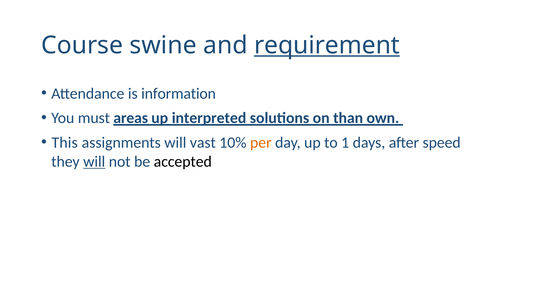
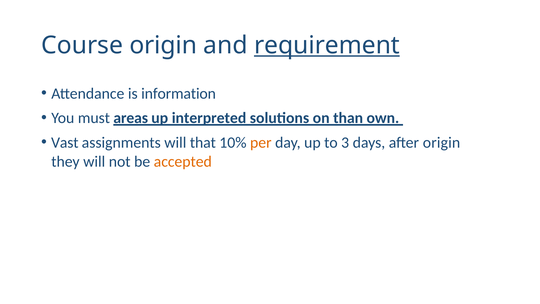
Course swine: swine -> origin (163, 45)
This: This -> Vast (65, 143)
vast: vast -> that (203, 143)
1: 1 -> 3 (345, 143)
after speed: speed -> origin (442, 143)
will underline: present -> none (94, 161)
accepted colour: black -> orange (183, 161)
